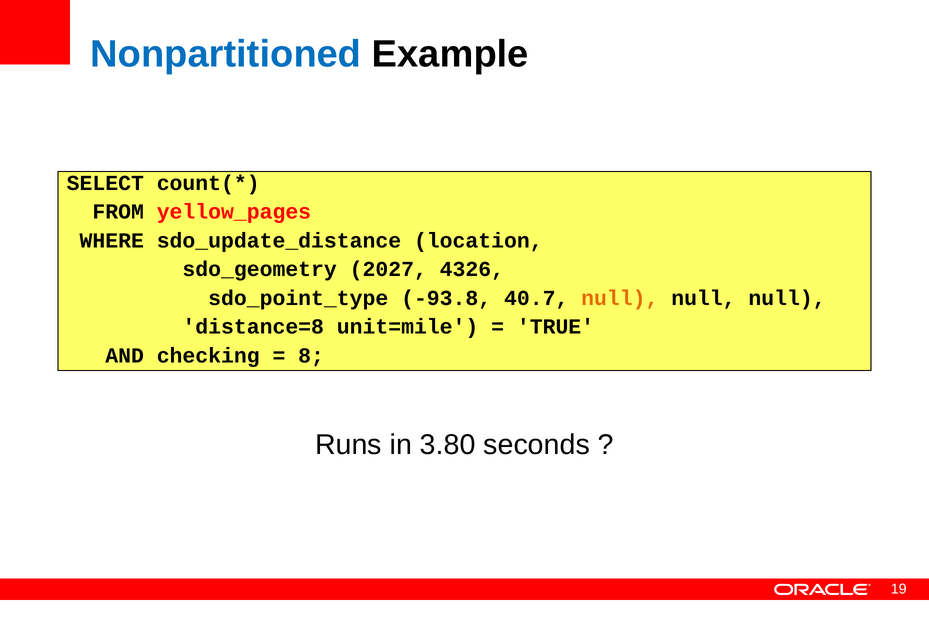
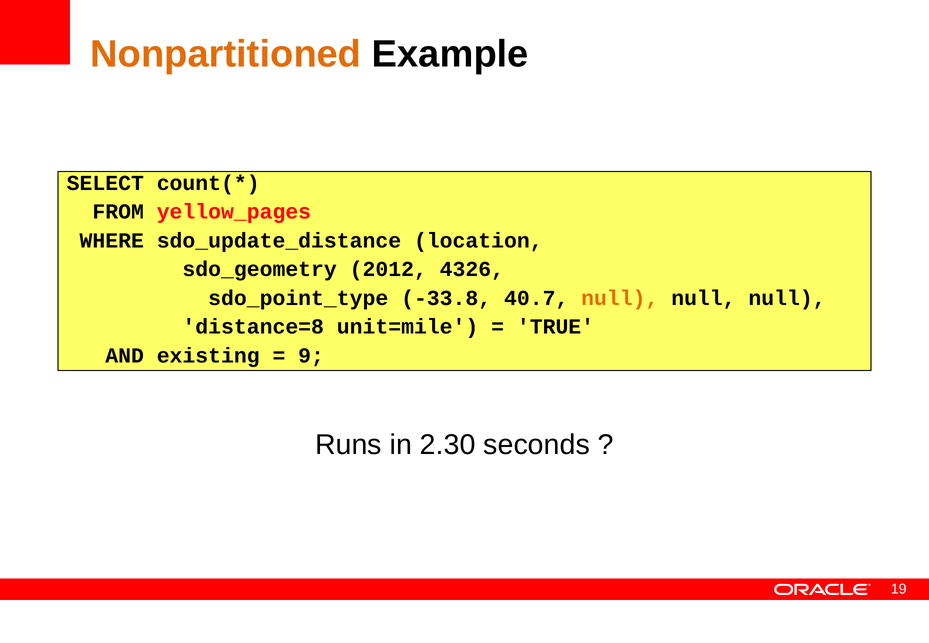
Nonpartitioned colour: blue -> orange (226, 54)
2027: 2027 -> 2012 (388, 269)
-93.8: -93.8 -> -33.8 (446, 298)
checking: checking -> existing (208, 356)
8: 8 -> 9 (311, 356)
3.80: 3.80 -> 2.30 (448, 445)
